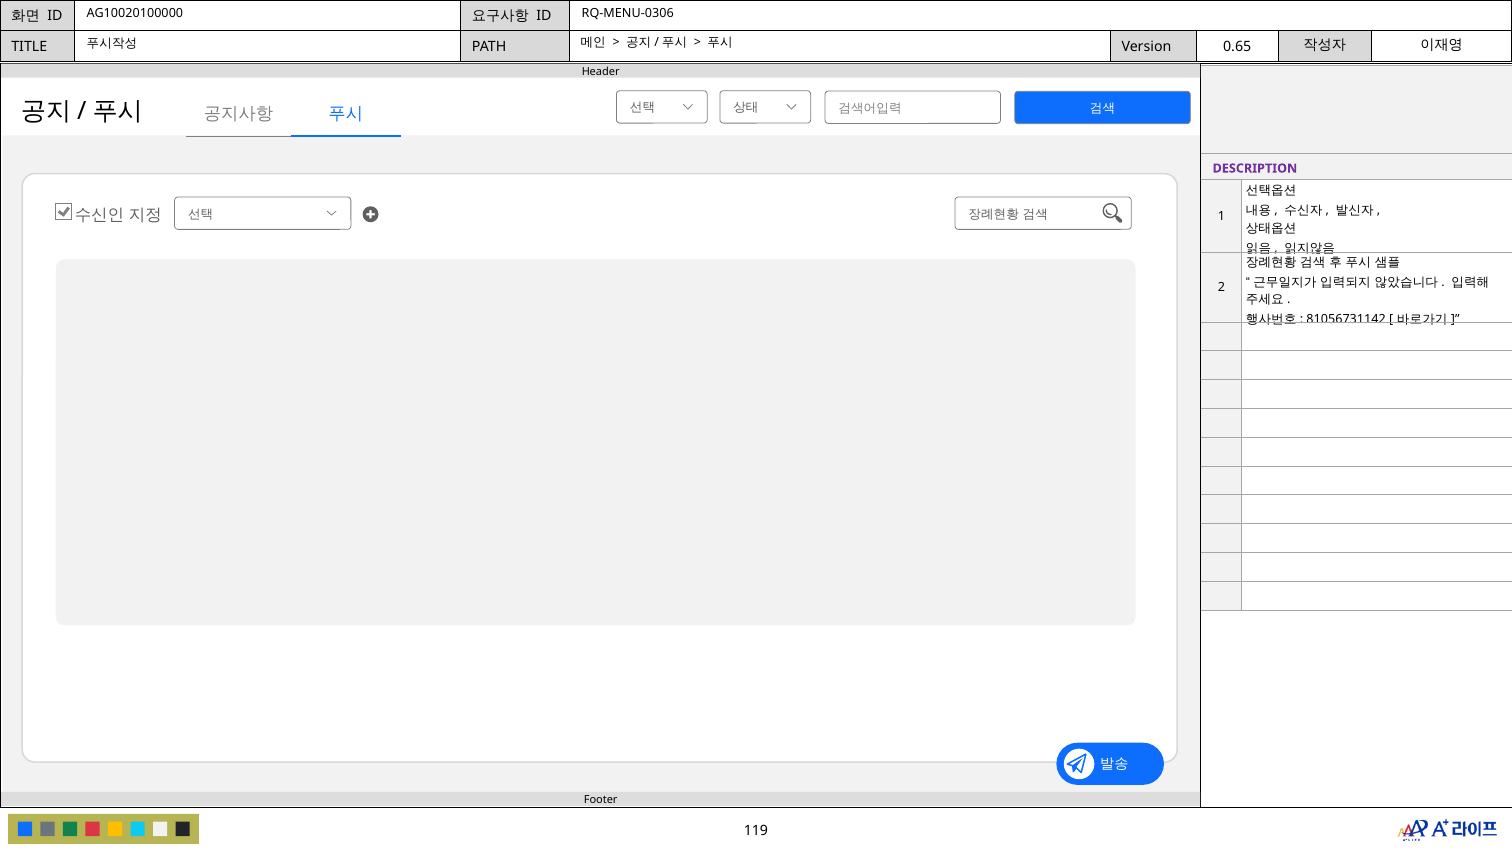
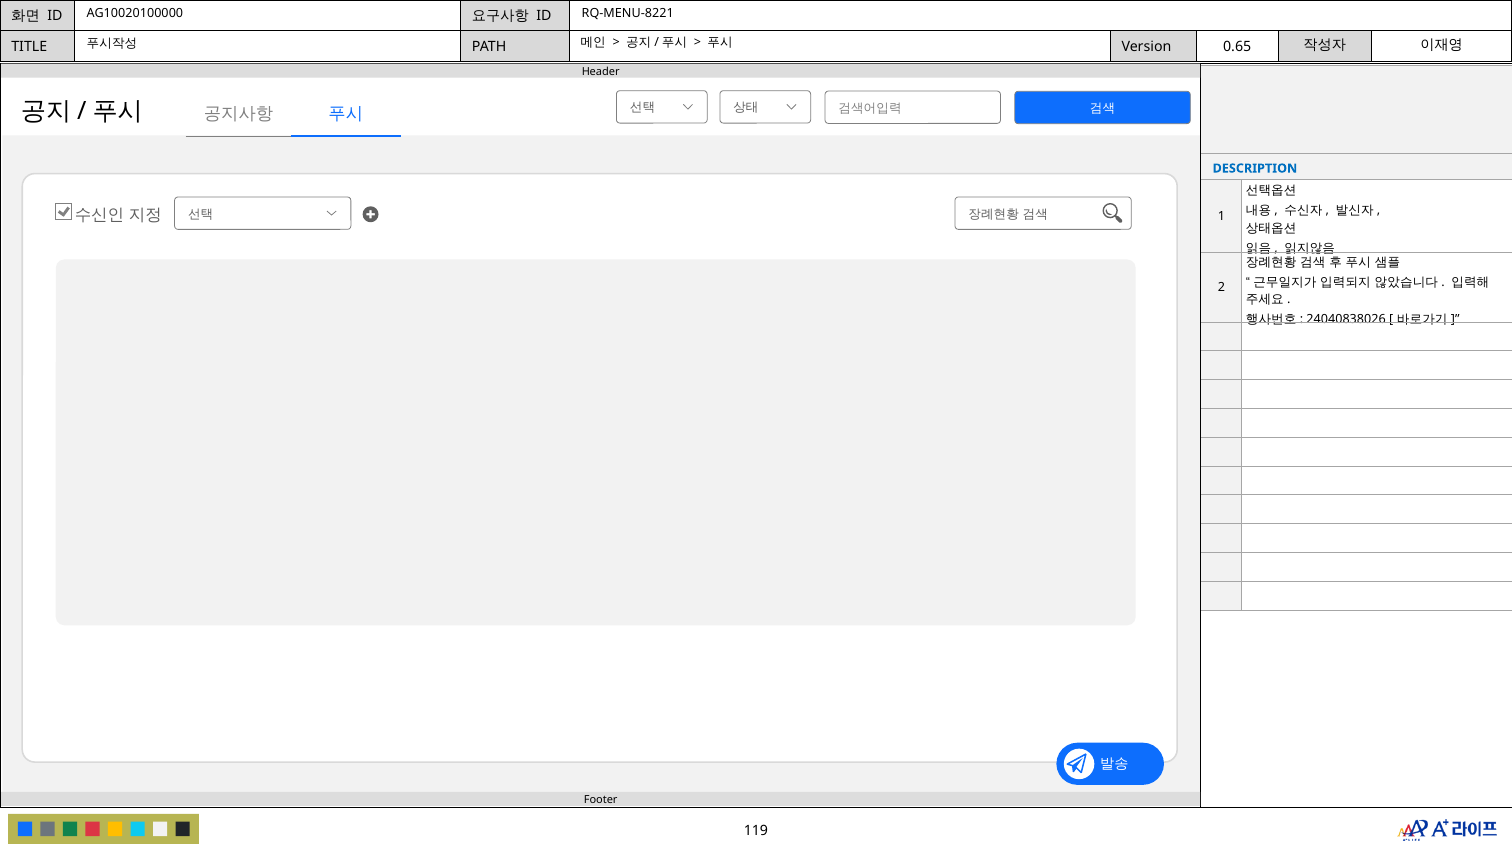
RQ-MENU-0306: RQ-MENU-0306 -> RQ-MENU-8221 (628, 14)
DESCRIPTION colour: purple -> blue (1255, 168)
81056731142: 81056731142 -> 24040838026 (1346, 319)
